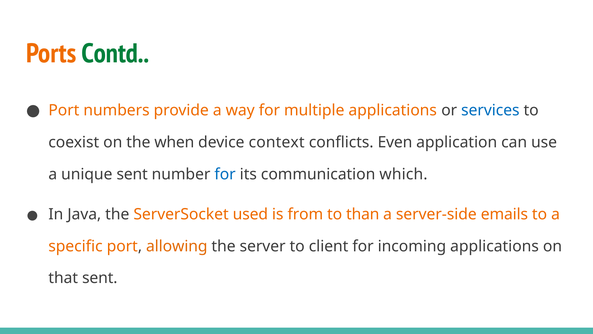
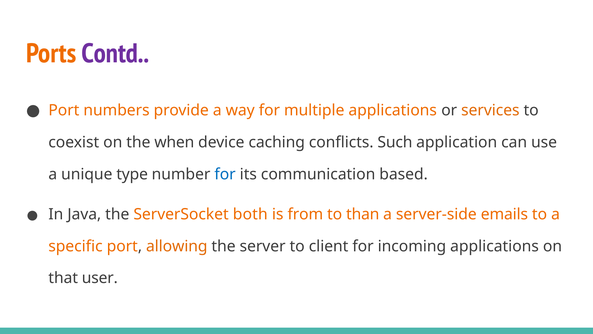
Contd colour: green -> purple (116, 53)
services colour: blue -> orange (490, 110)
context: context -> caching (277, 142)
Even: Even -> Such (395, 142)
unique sent: sent -> type (132, 174)
which: which -> based (404, 174)
used: used -> both (250, 214)
that sent: sent -> user (100, 278)
